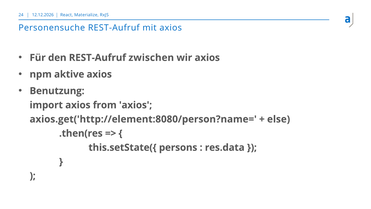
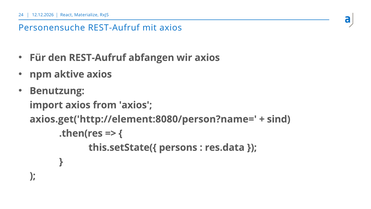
zwischen: zwischen -> abfangen (151, 58)
else: else -> sind (279, 119)
